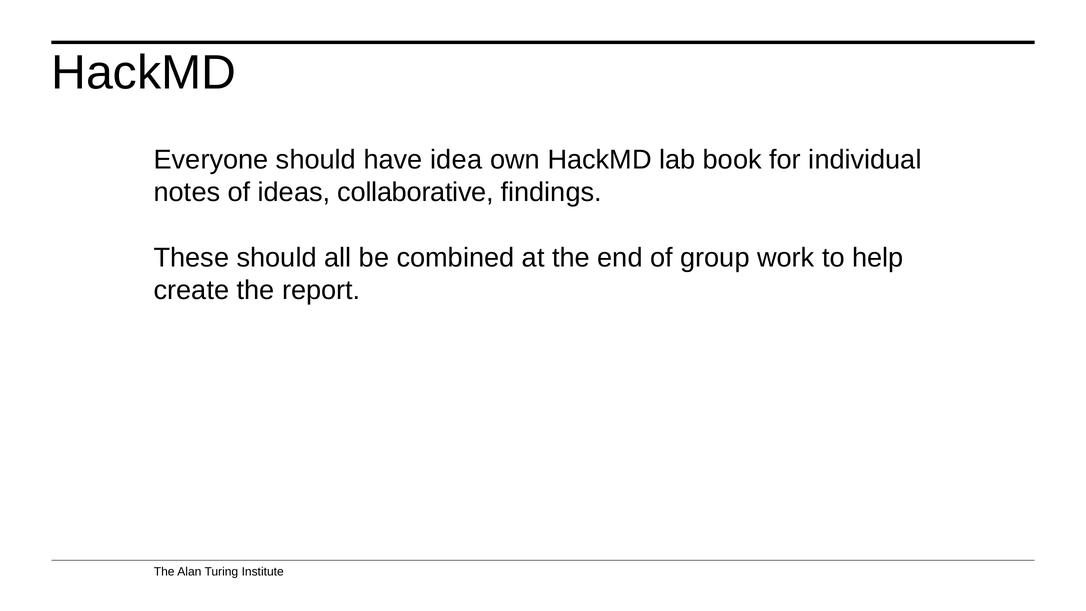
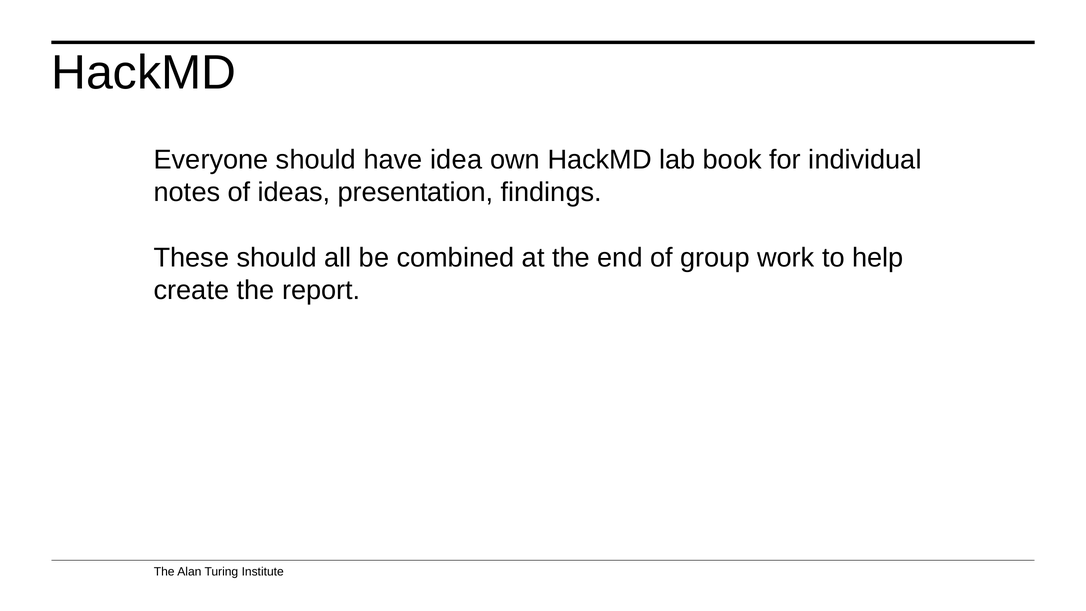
collaborative: collaborative -> presentation (415, 192)
